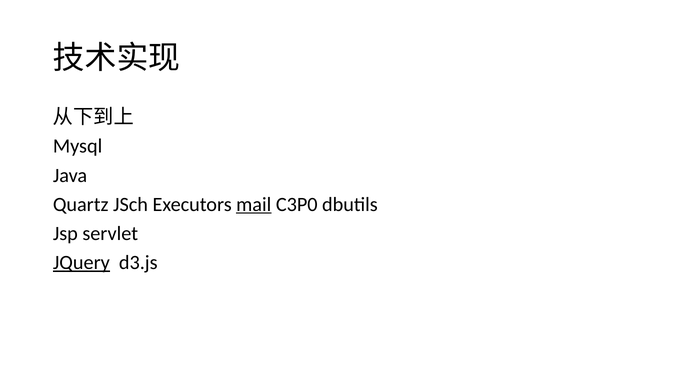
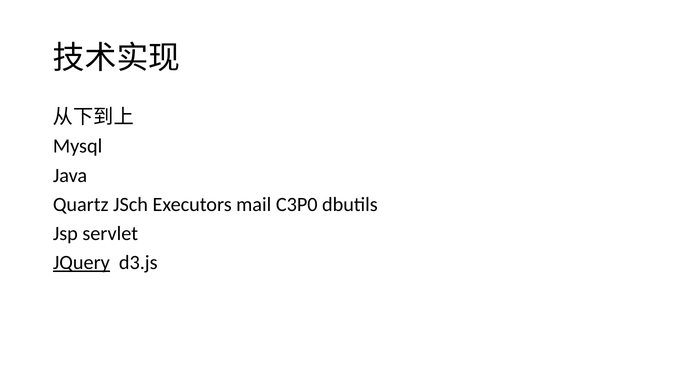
mail underline: present -> none (254, 205)
